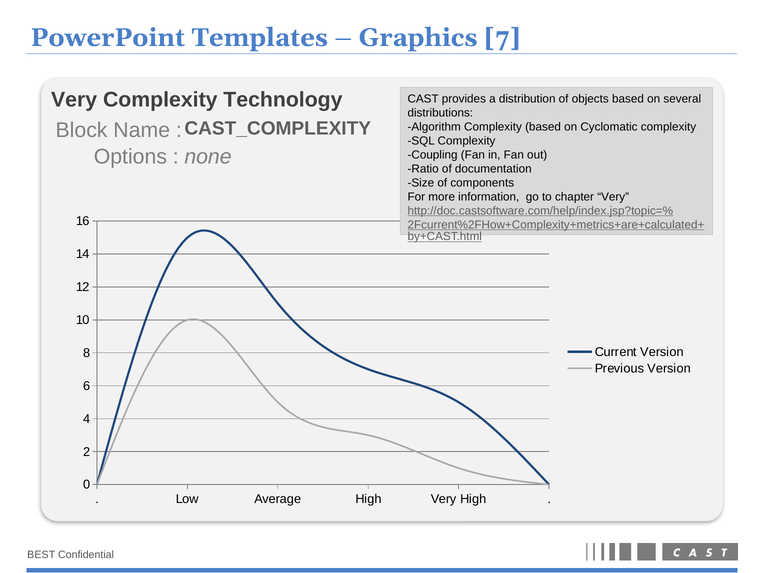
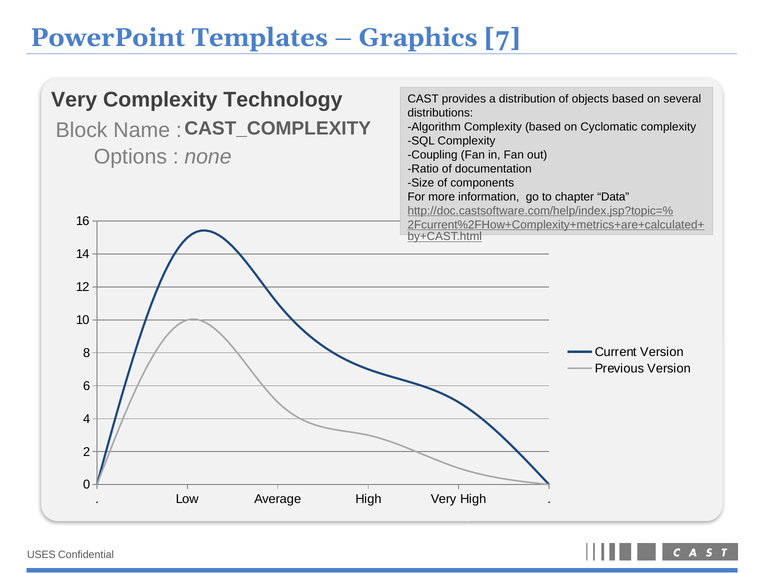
chapter Very: Very -> Data (613, 197)
BEST: BEST -> USES (41, 555)
